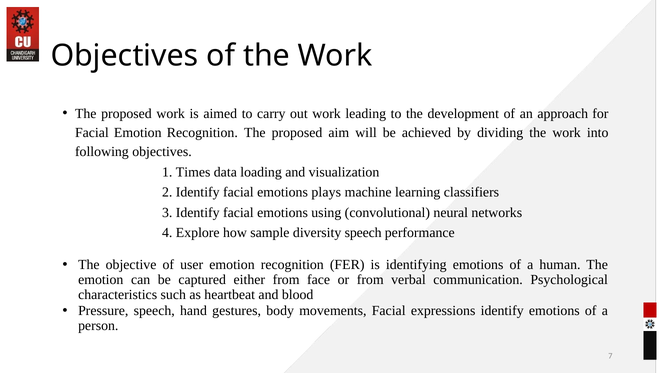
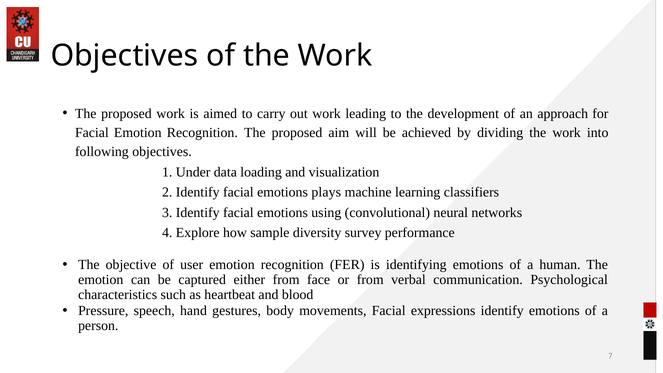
Times: Times -> Under (193, 172)
diversity speech: speech -> survey (363, 233)
